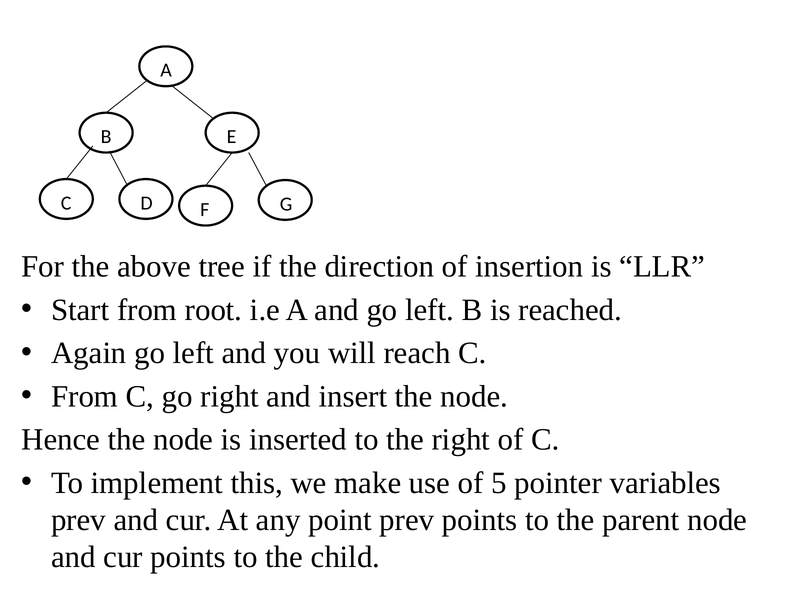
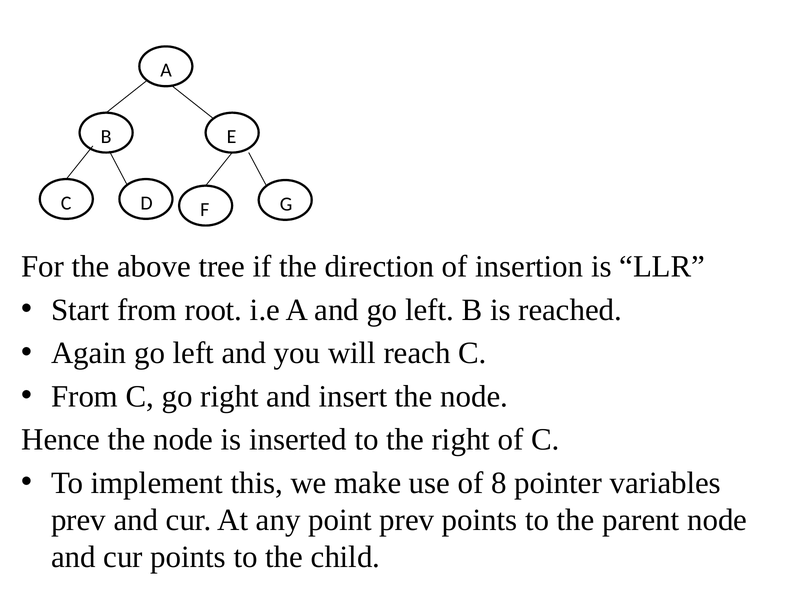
5: 5 -> 8 (499, 483)
